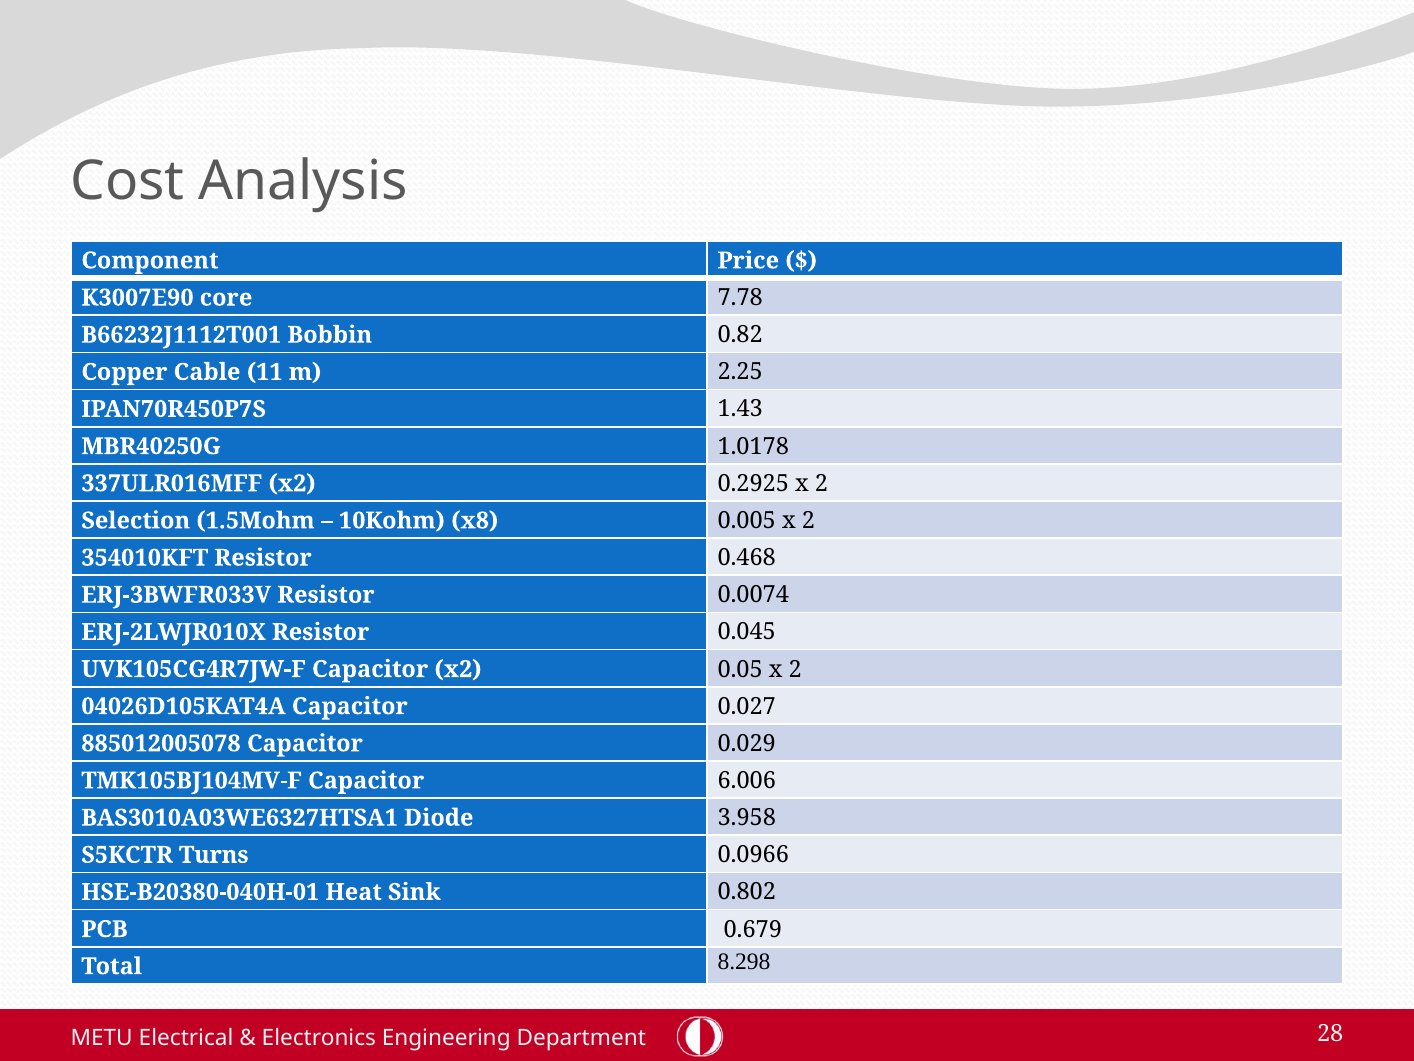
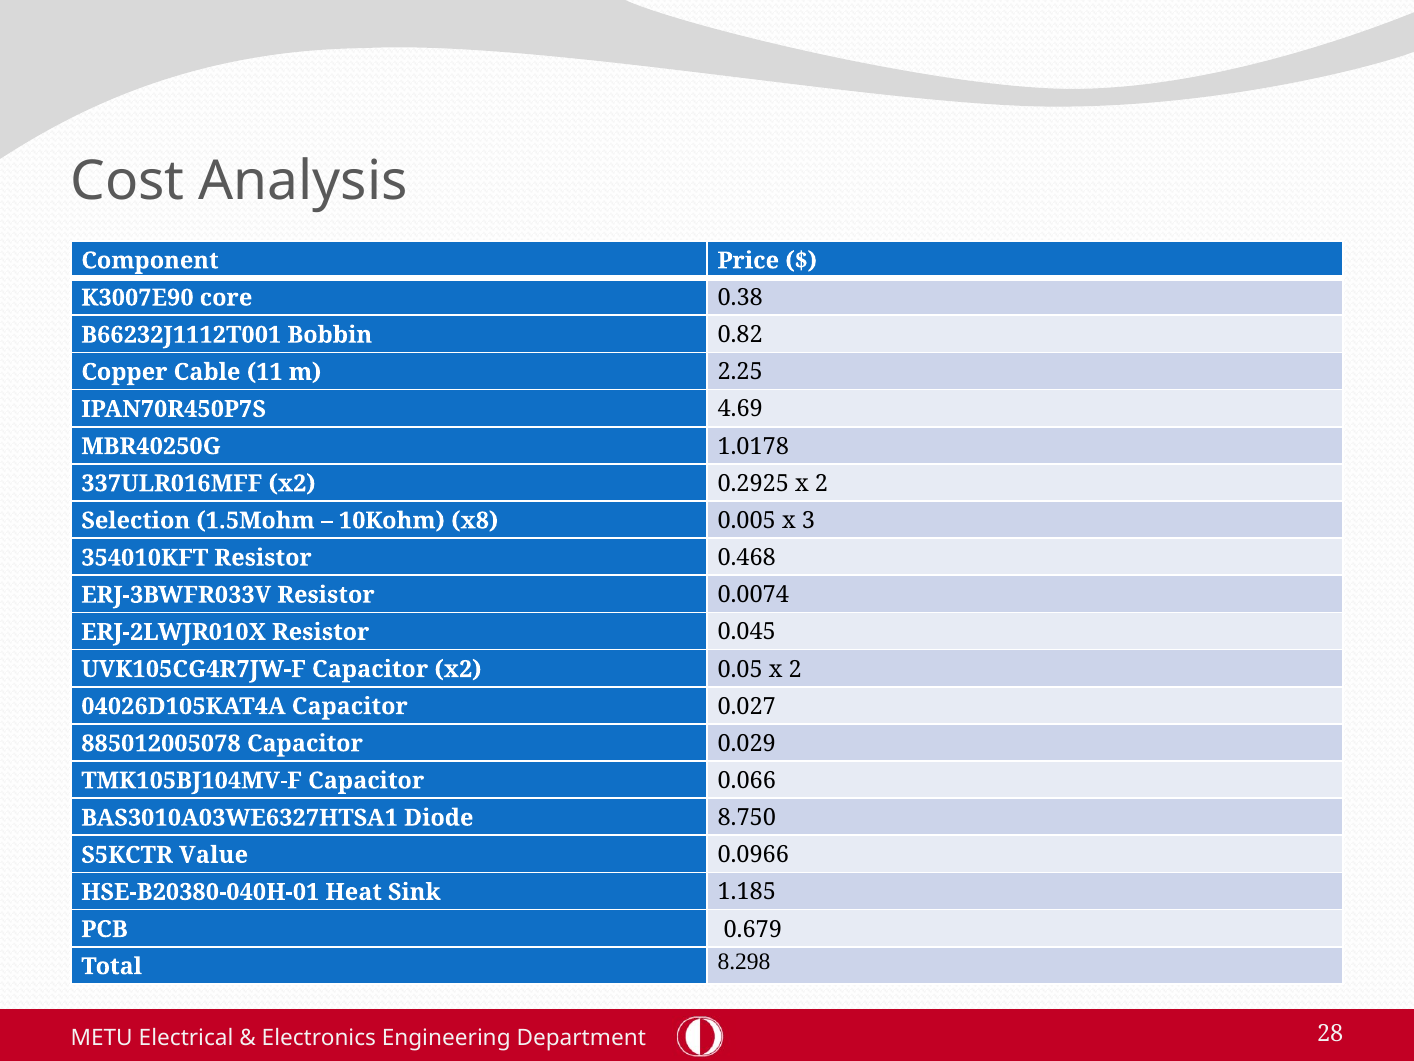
7.78: 7.78 -> 0.38 (740, 298)
1.43: 1.43 -> 4.69 (740, 409)
0.005 x 2: 2 -> 3 (808, 520)
6.006: 6.006 -> 0.066 (747, 780)
3.958: 3.958 -> 8.750 (747, 817)
Turns: Turns -> Value (214, 855)
0.802: 0.802 -> 1.185 (747, 892)
